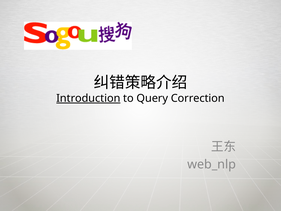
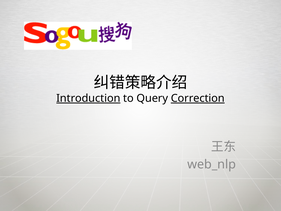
Correction underline: none -> present (198, 98)
